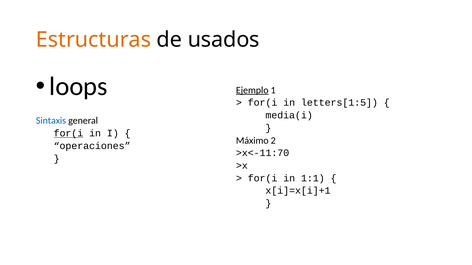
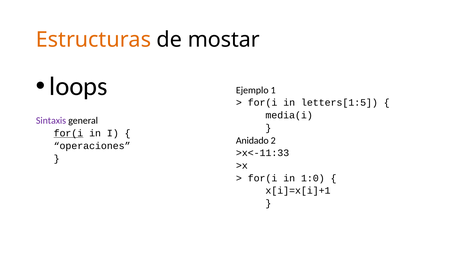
usados: usados -> mostar (224, 40)
Ejemplo underline: present -> none (252, 90)
Sintaxis colour: blue -> purple (51, 121)
Máximo: Máximo -> Anidado (252, 141)
>x<-11:70: >x<-11:70 -> >x<-11:33 (263, 153)
1:1: 1:1 -> 1:0 (313, 179)
